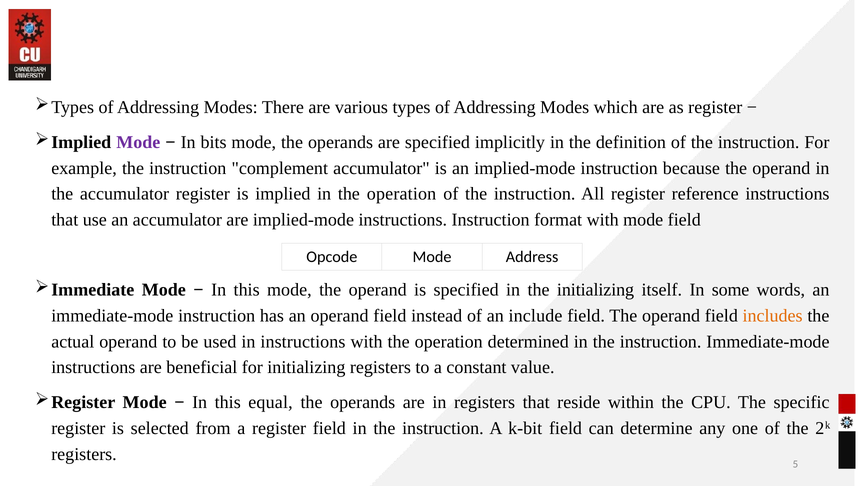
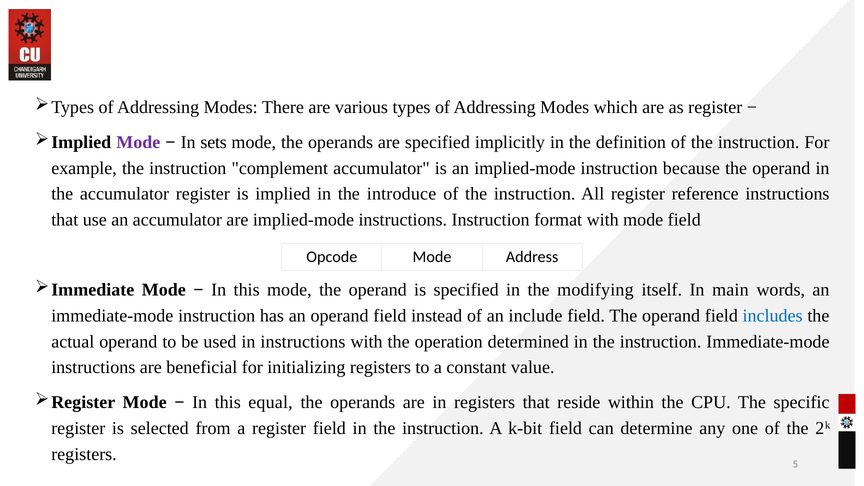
bits: bits -> sets (214, 142)
in the operation: operation -> introduce (402, 194)
the initializing: initializing -> modifying (595, 290)
some: some -> main (730, 290)
includes colour: orange -> blue (773, 316)
